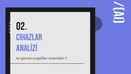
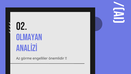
Cihazlar: Cihazlar -> Olmayan (29, 37)
